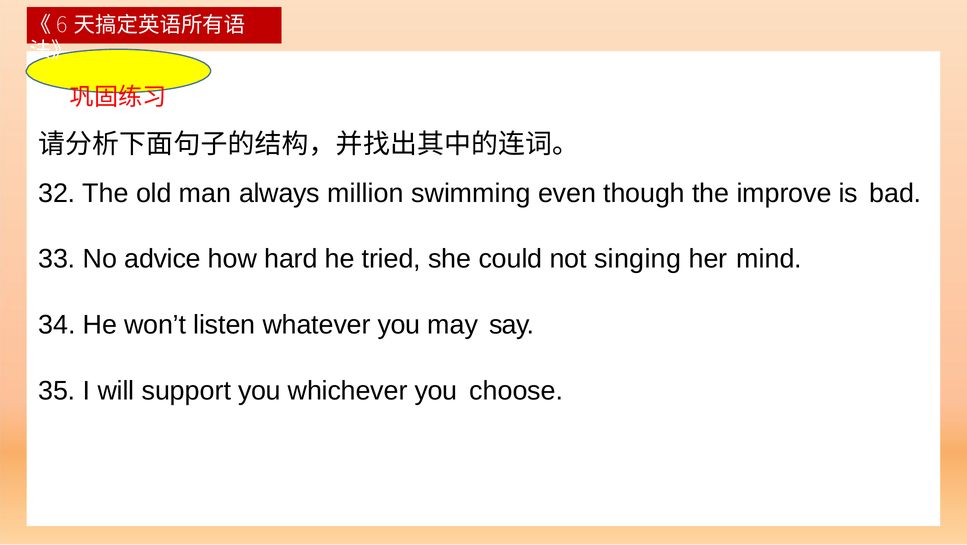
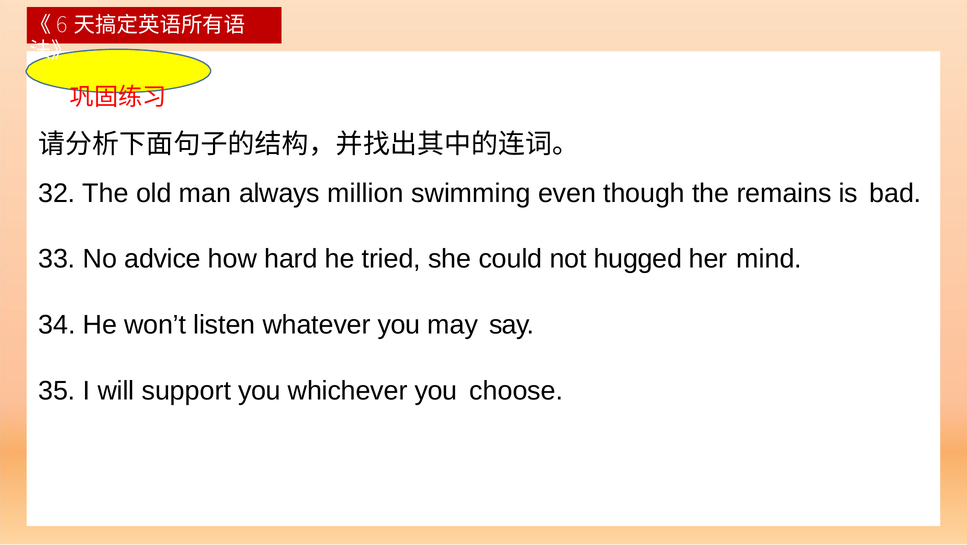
improve: improve -> remains (784, 193)
singing: singing -> hugged (638, 259)
